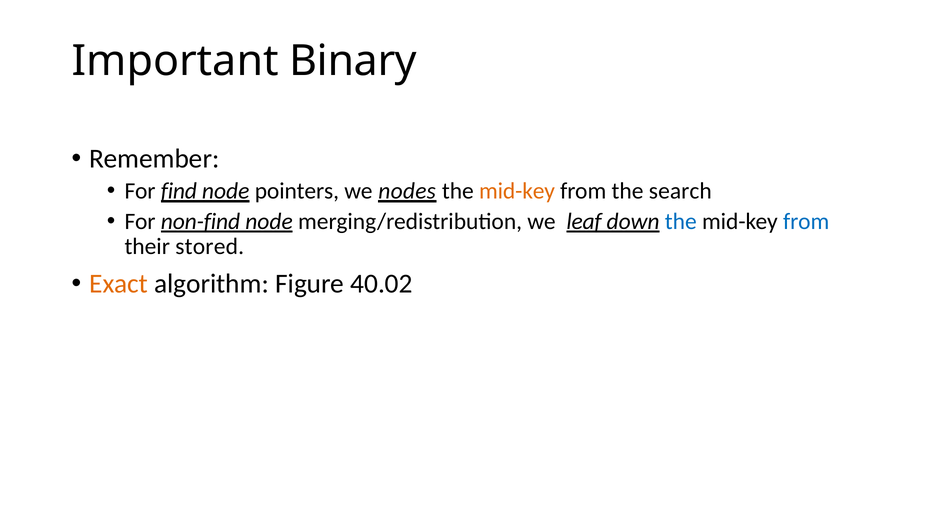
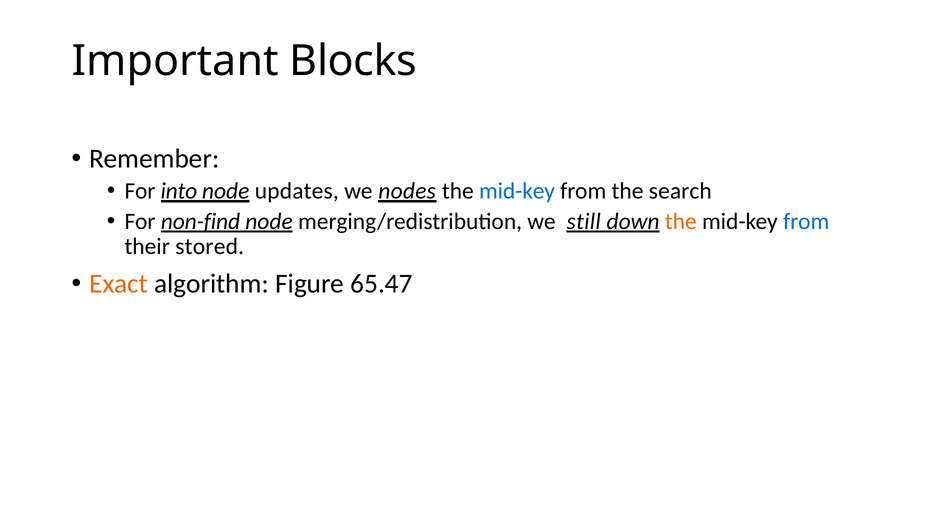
Binary: Binary -> Blocks (353, 61)
find: find -> into (179, 191)
pointers: pointers -> updates (297, 191)
mid-key colour: orange -> blue (517, 191)
leaf: leaf -> still (584, 222)
the colour: blue -> orange (681, 222)
40.02: 40.02 -> 65.47 (382, 284)
